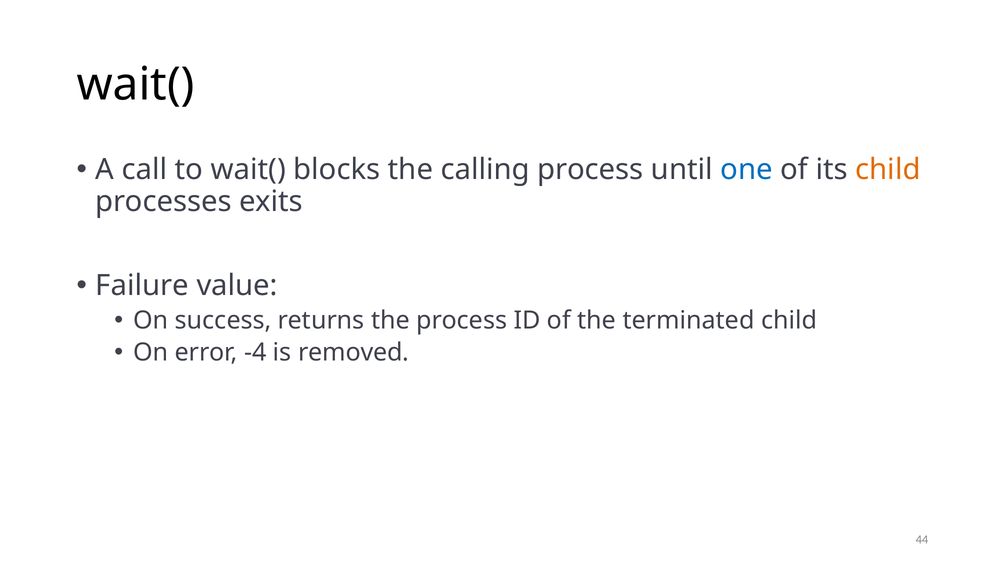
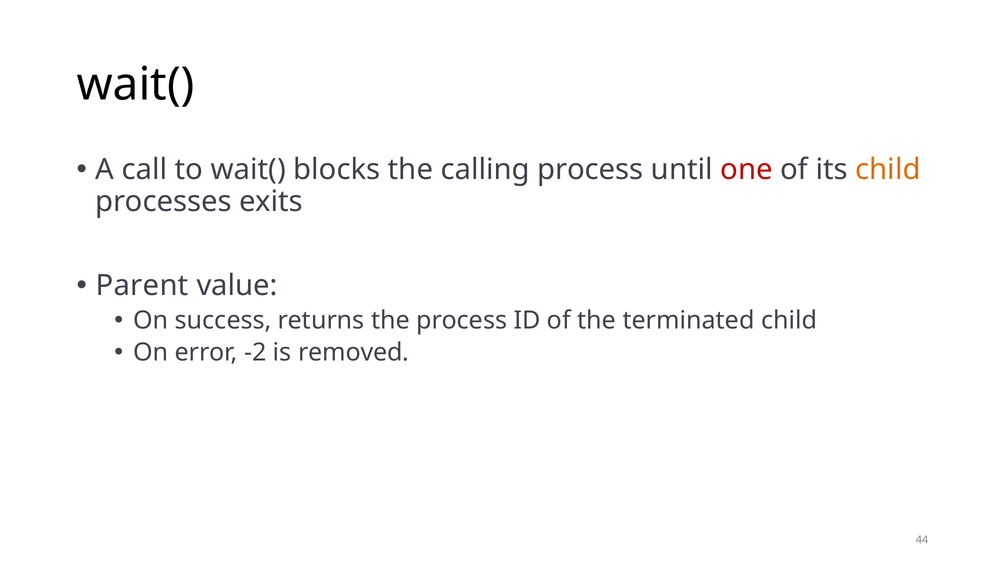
one colour: blue -> red (747, 170)
Failure: Failure -> Parent (142, 286)
-4: -4 -> -2 (255, 353)
